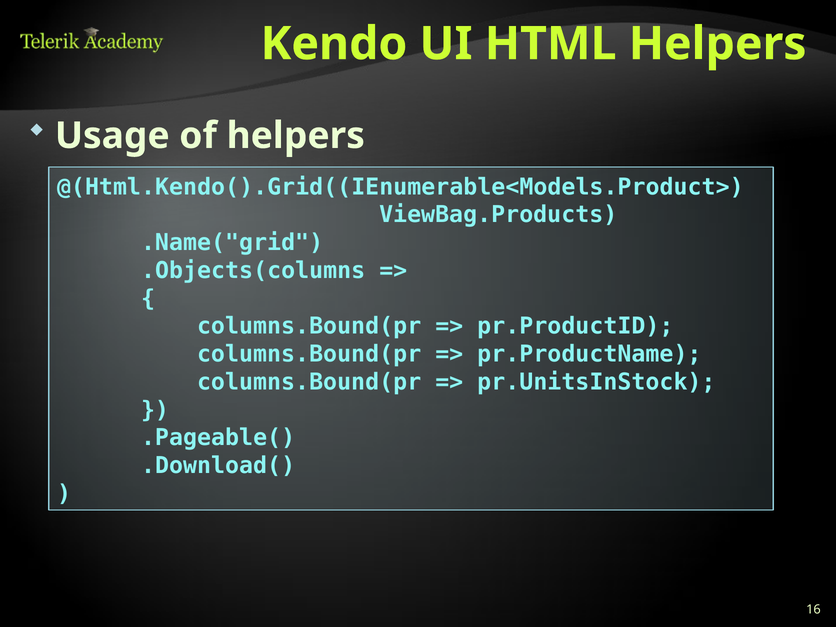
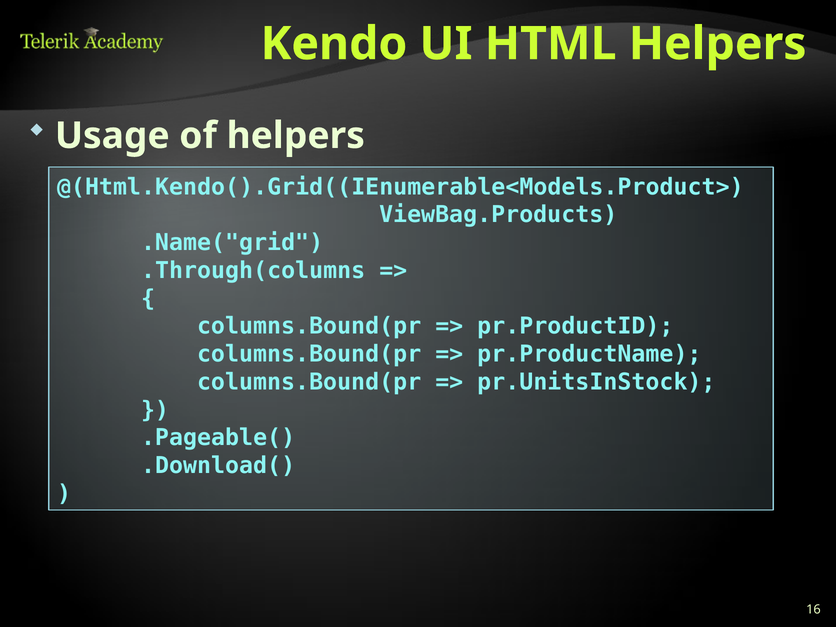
.Objects(columns: .Objects(columns -> .Through(columns (253, 270)
